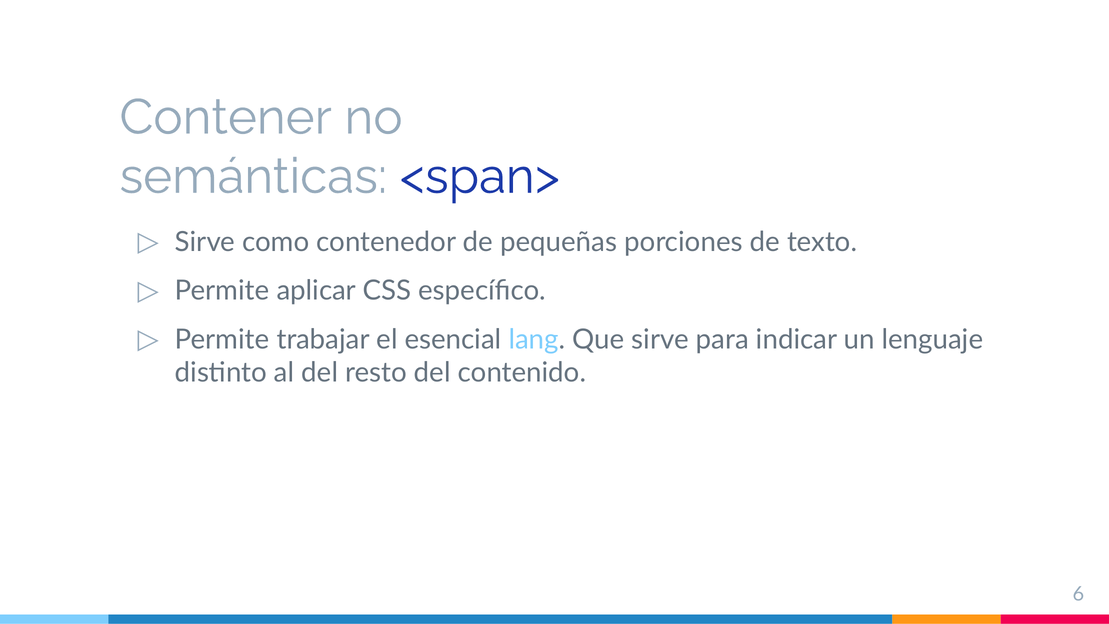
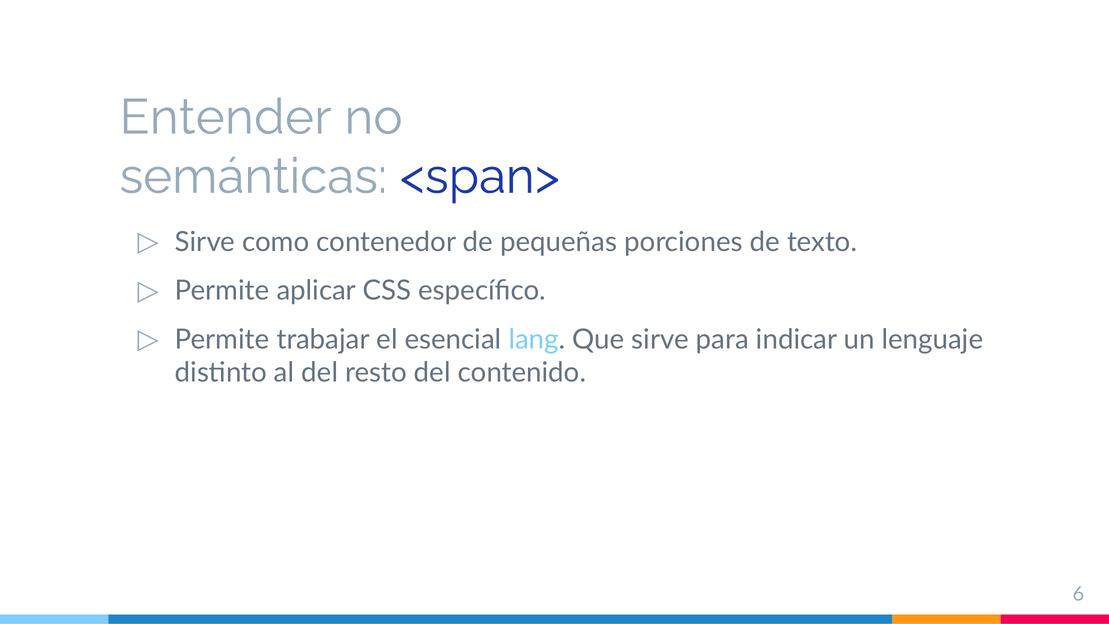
Contener: Contener -> Entender (226, 117)
